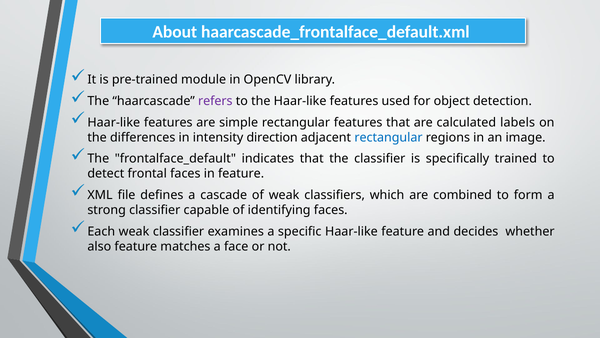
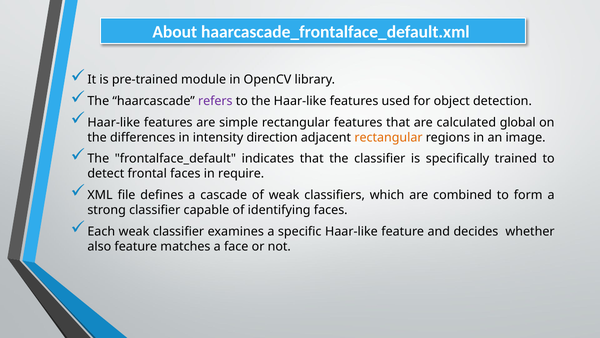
labels: labels -> global (518, 122)
rectangular colour: blue -> orange (388, 137)
in feature: feature -> require (241, 173)
